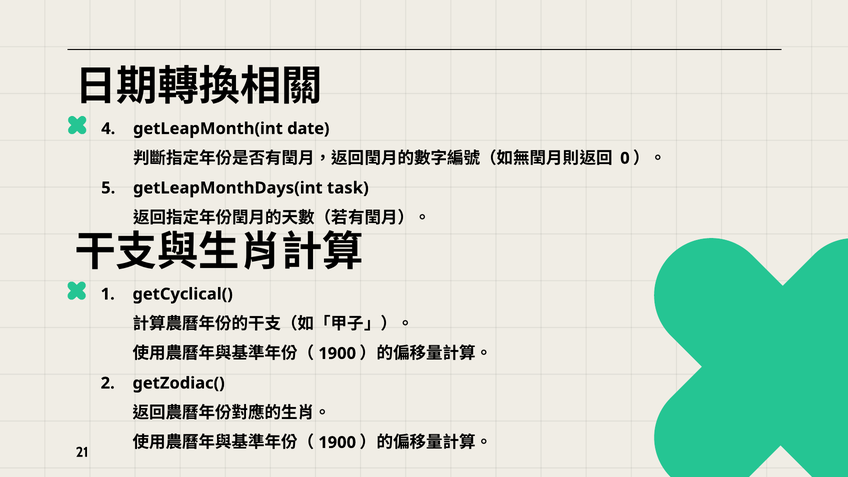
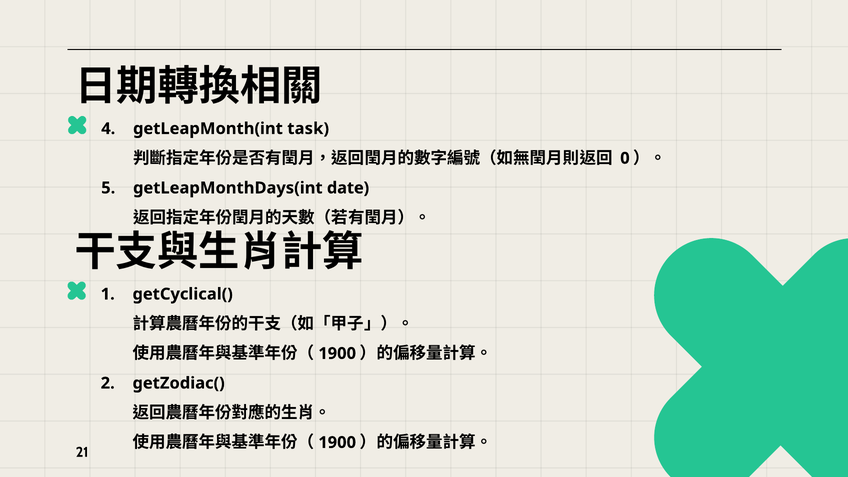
date: date -> task (308, 129)
task: task -> date (348, 188)
